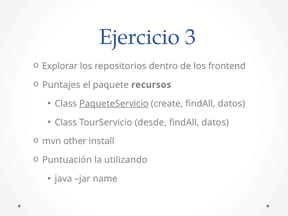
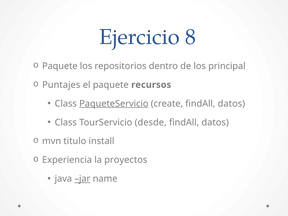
3: 3 -> 8 (190, 37)
Explorar: Explorar -> Paquete (60, 66)
frontend: frontend -> principal (227, 66)
other: other -> titulo (75, 141)
Puntuación: Puntuación -> Experiencia (67, 160)
utilizando: utilizando -> proyectos (126, 160)
jar underline: none -> present (82, 179)
